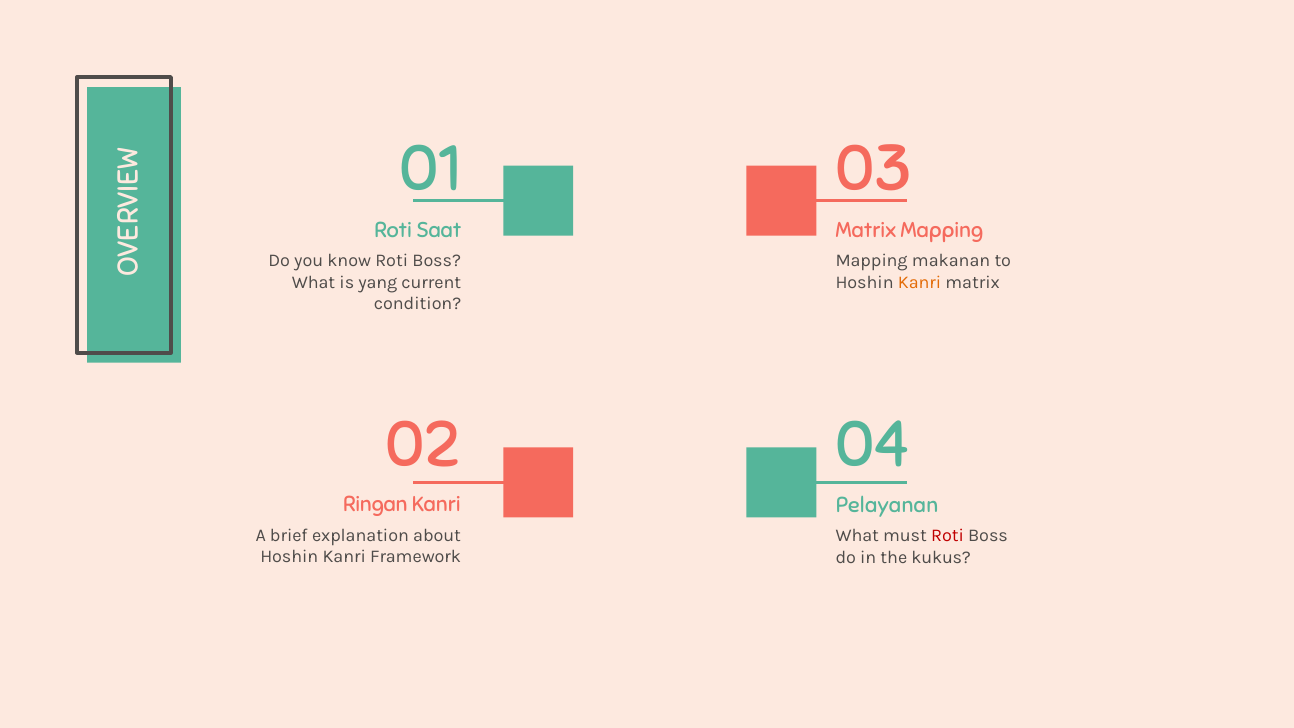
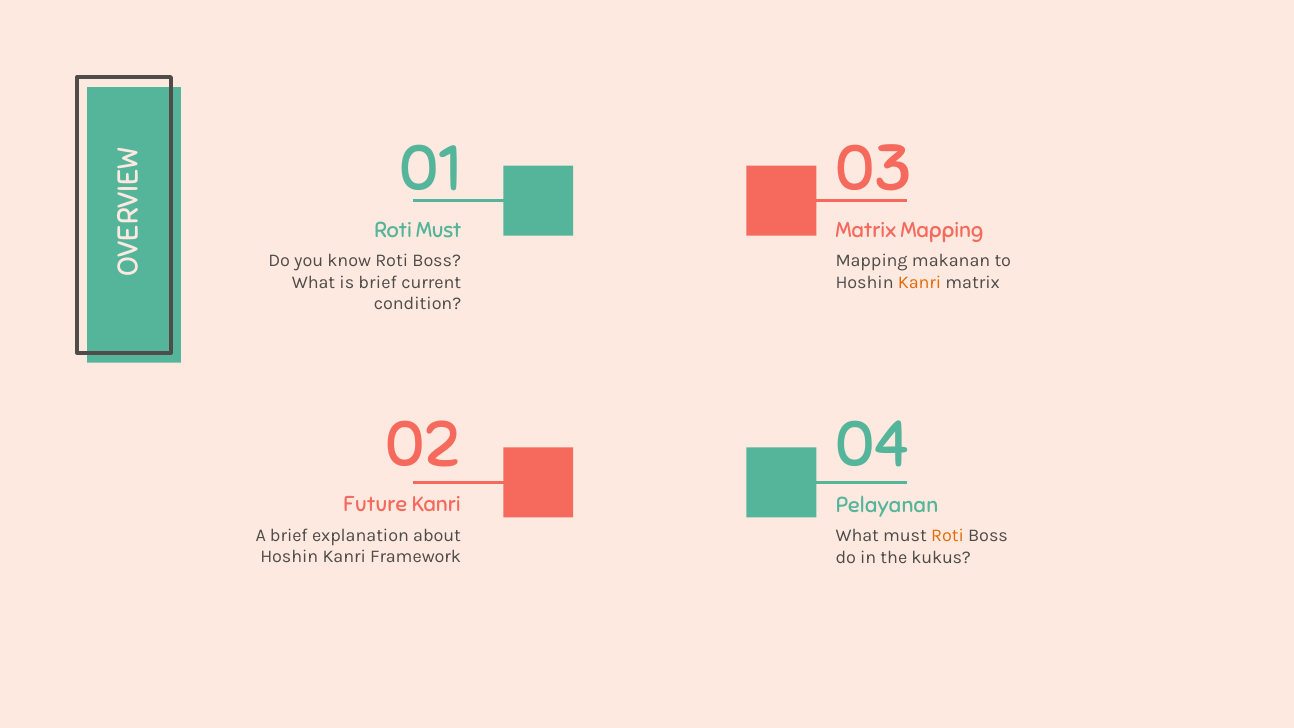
Roti Saat: Saat -> Must (439, 230)
is yang: yang -> brief (378, 282)
Ringan: Ringan -> Future (375, 504)
Roti colour: red -> orange (948, 536)
